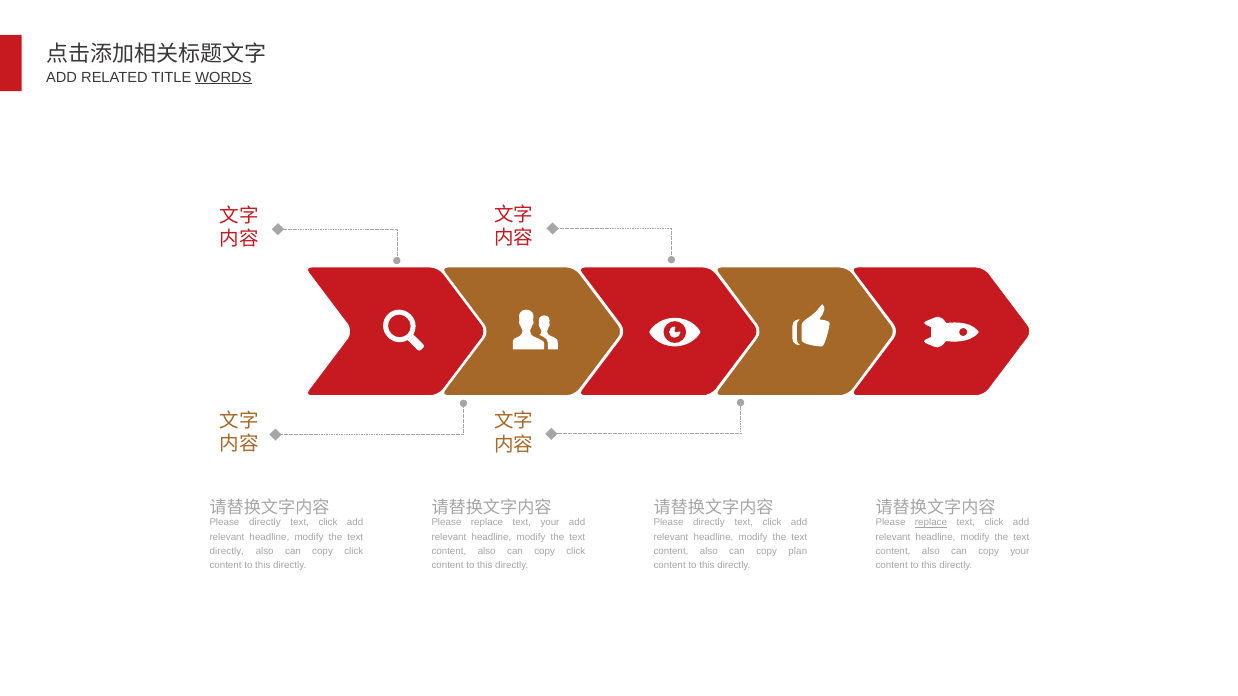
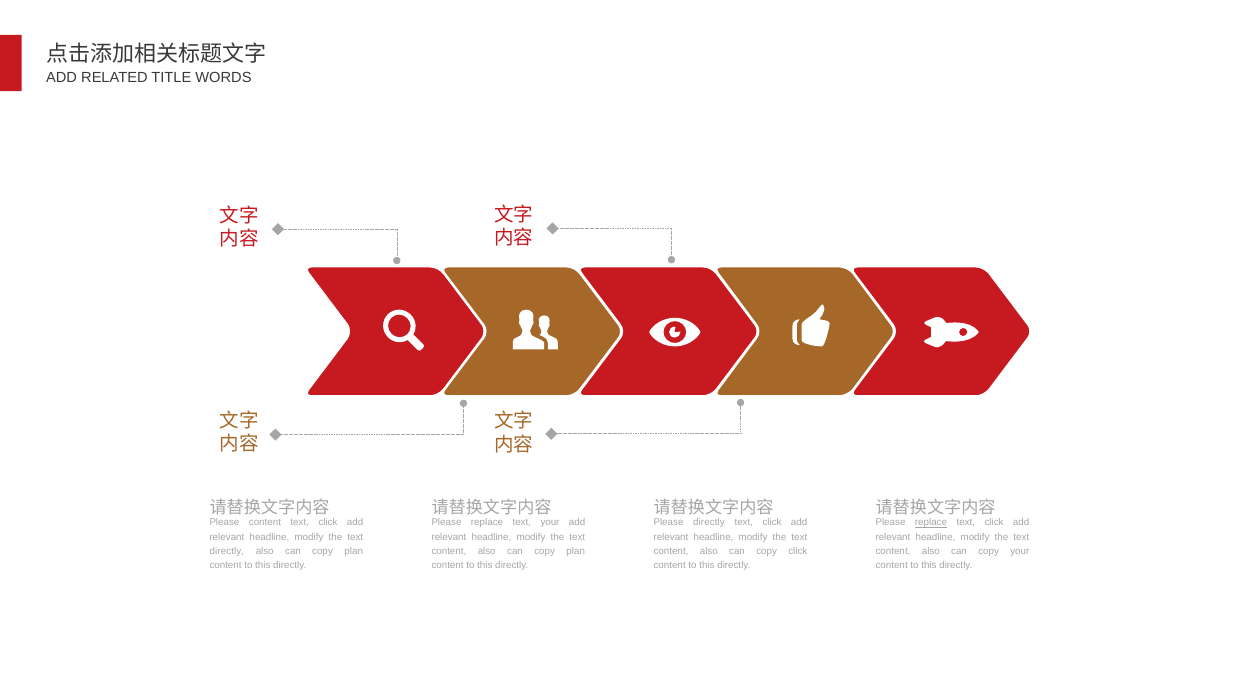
WORDS underline: present -> none (223, 77)
directly: directly -> content (265, 523)
click: click -> plan (354, 551)
click: click -> plan (576, 551)
copy plan: plan -> click (798, 551)
